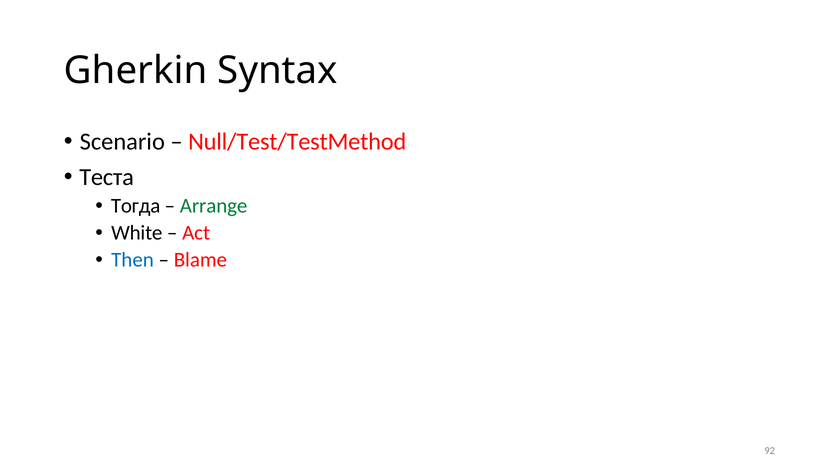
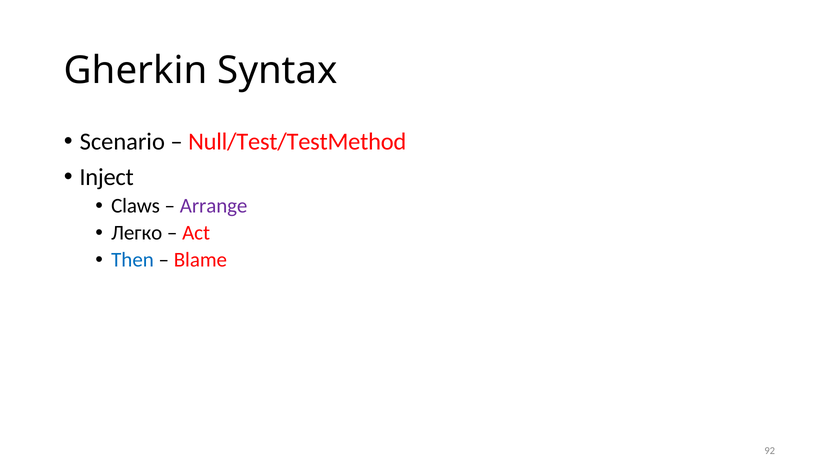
Теста: Теста -> Inject (107, 177)
Тогда: Тогда -> Claws (136, 206)
Arrange colour: green -> purple (214, 206)
White: White -> Легко (137, 233)
